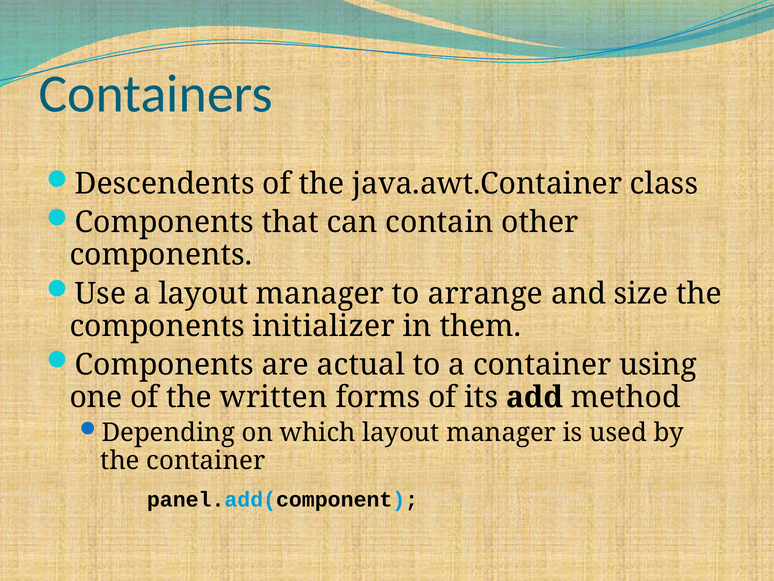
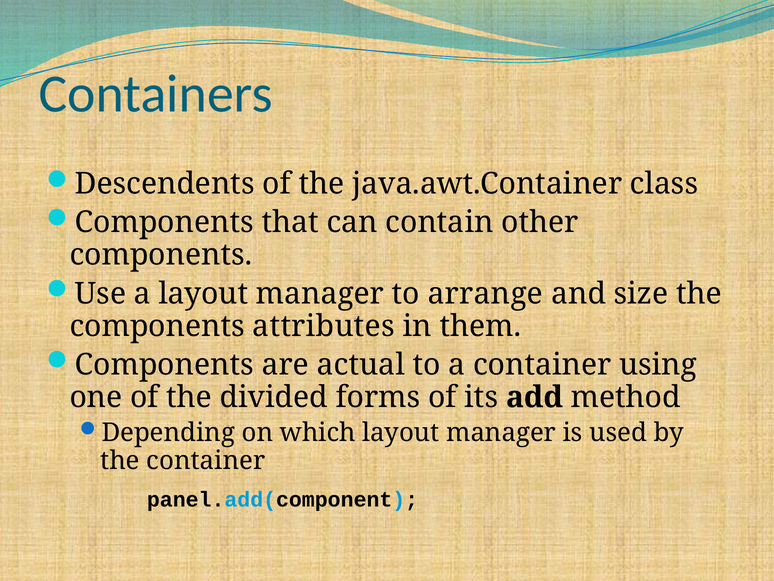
initializer: initializer -> attributes (324, 326)
written: written -> divided (274, 397)
